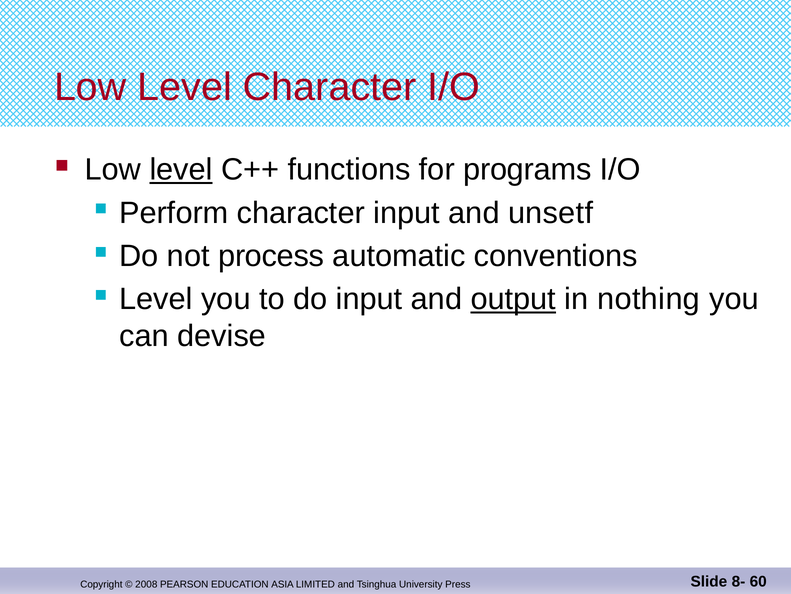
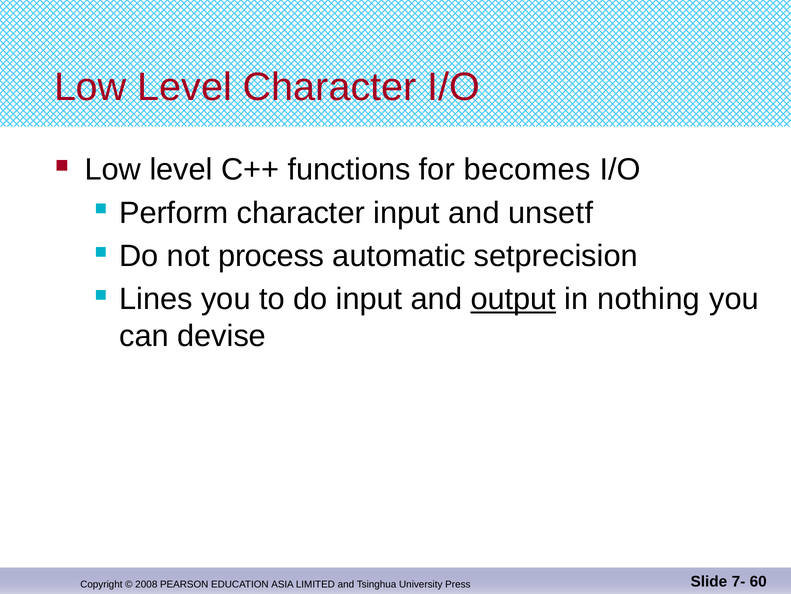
level underline: present -> none (181, 170)
programs: programs -> becomes (527, 170)
conventions: conventions -> setprecision (556, 256)
Level: Level -> Lines (156, 299)
8-: 8- -> 7- (738, 581)
